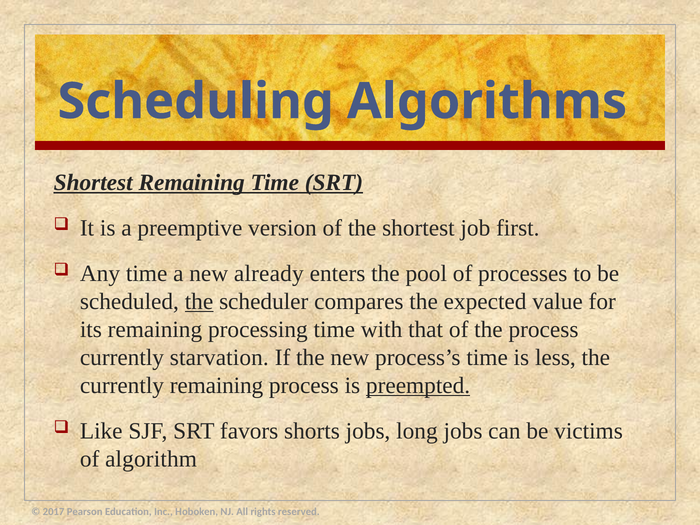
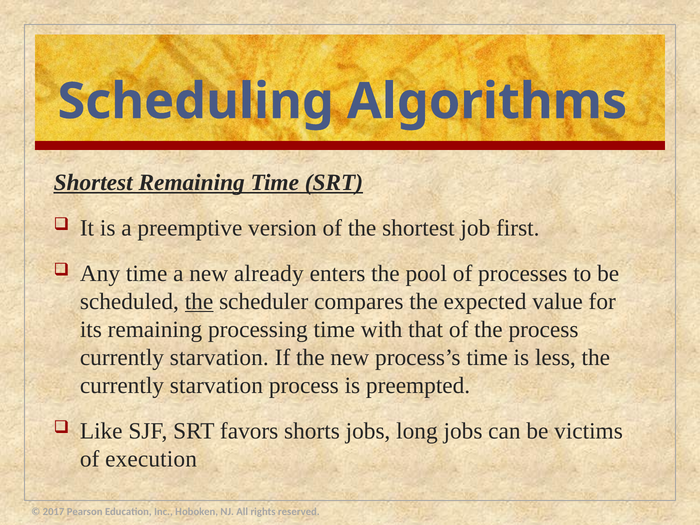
remaining: remaining -> starvation (216, 385)
preempted underline: present -> none (418, 385)
algorithm: algorithm -> execution (151, 459)
